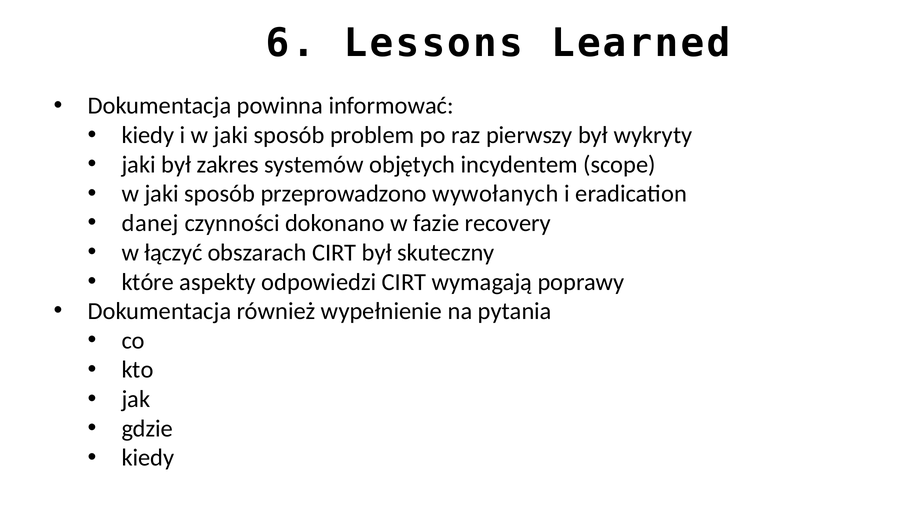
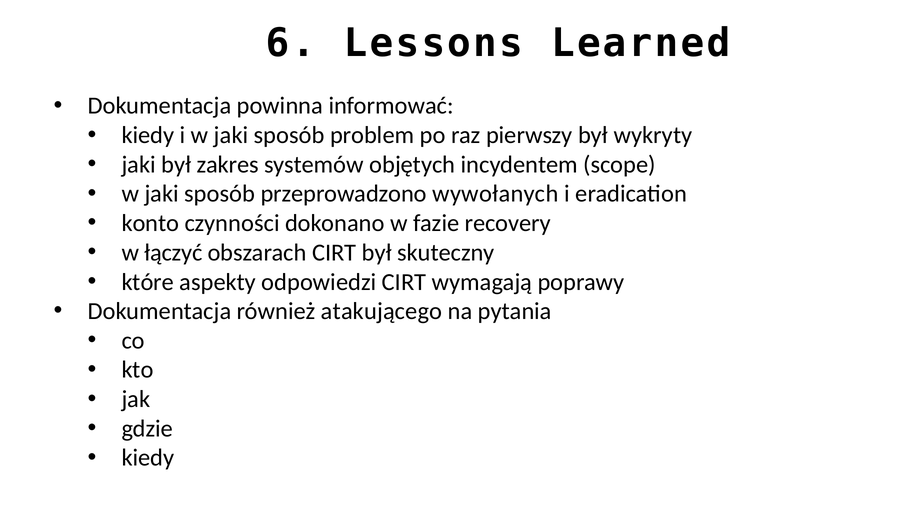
danej: danej -> konto (150, 223)
wypełnienie: wypełnienie -> atakującego (382, 312)
